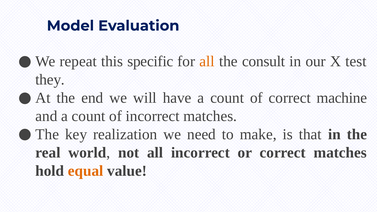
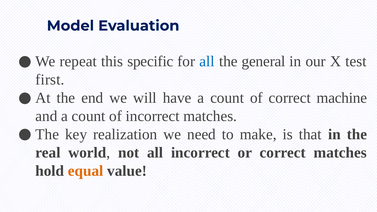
all colour: orange -> blue (207, 61)
consult: consult -> general (264, 61)
they: they -> first (50, 80)
